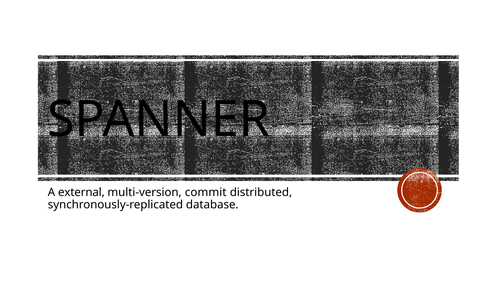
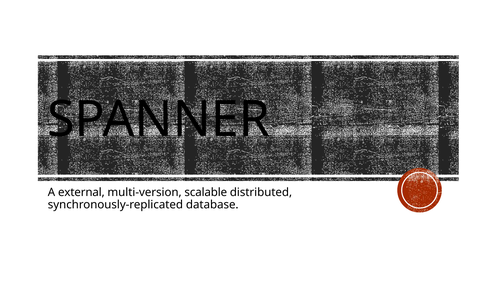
commit: commit -> scalable (206, 192)
